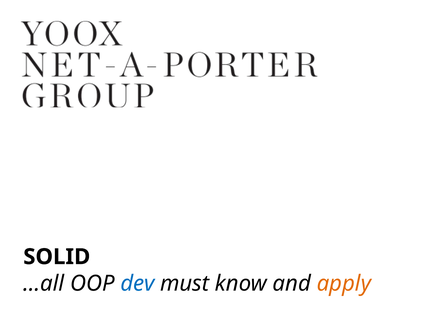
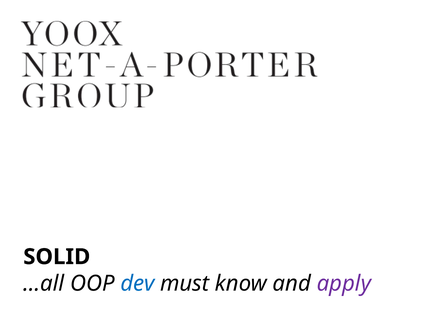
apply colour: orange -> purple (344, 283)
